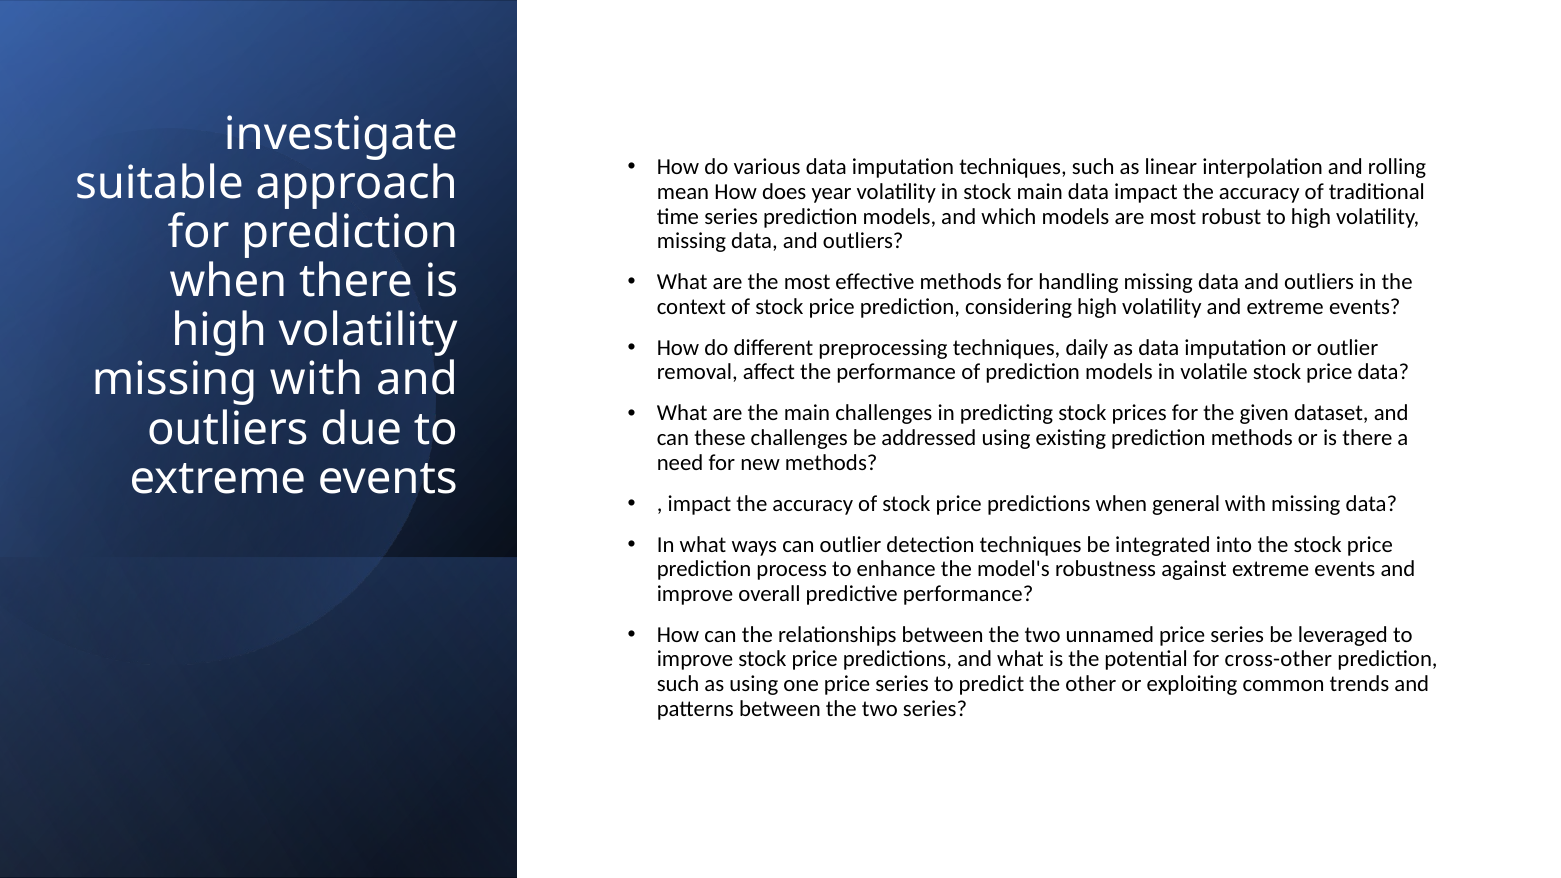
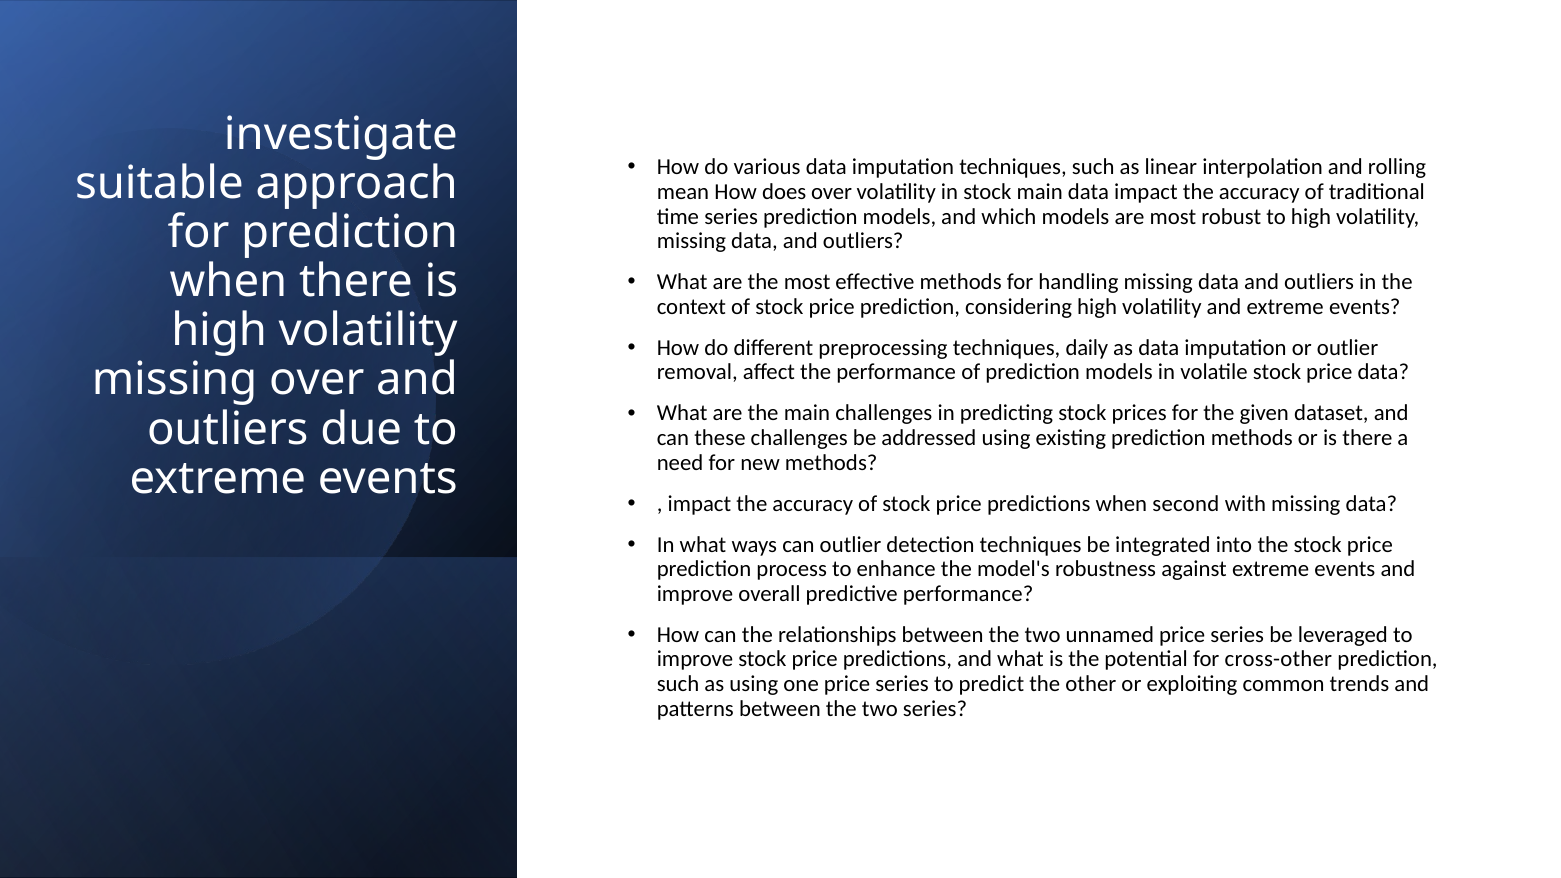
does year: year -> over (832, 192)
missing with: with -> over (317, 380)
general: general -> second (1186, 504)
